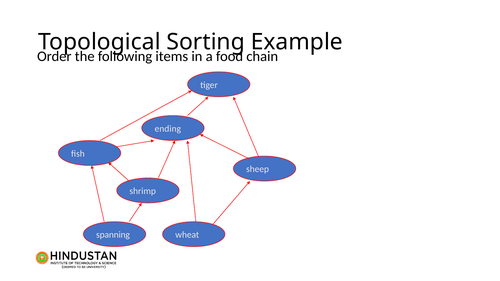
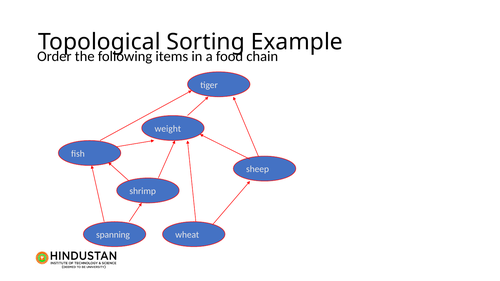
ending: ending -> weight (168, 129)
